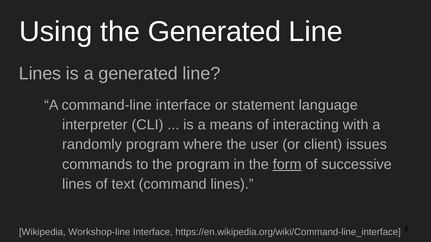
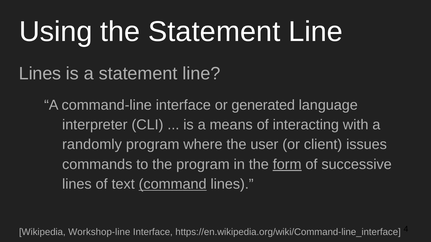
the Generated: Generated -> Statement (214, 32)
a generated: generated -> statement (138, 74)
statement: statement -> generated (263, 105)
command underline: none -> present (173, 184)
